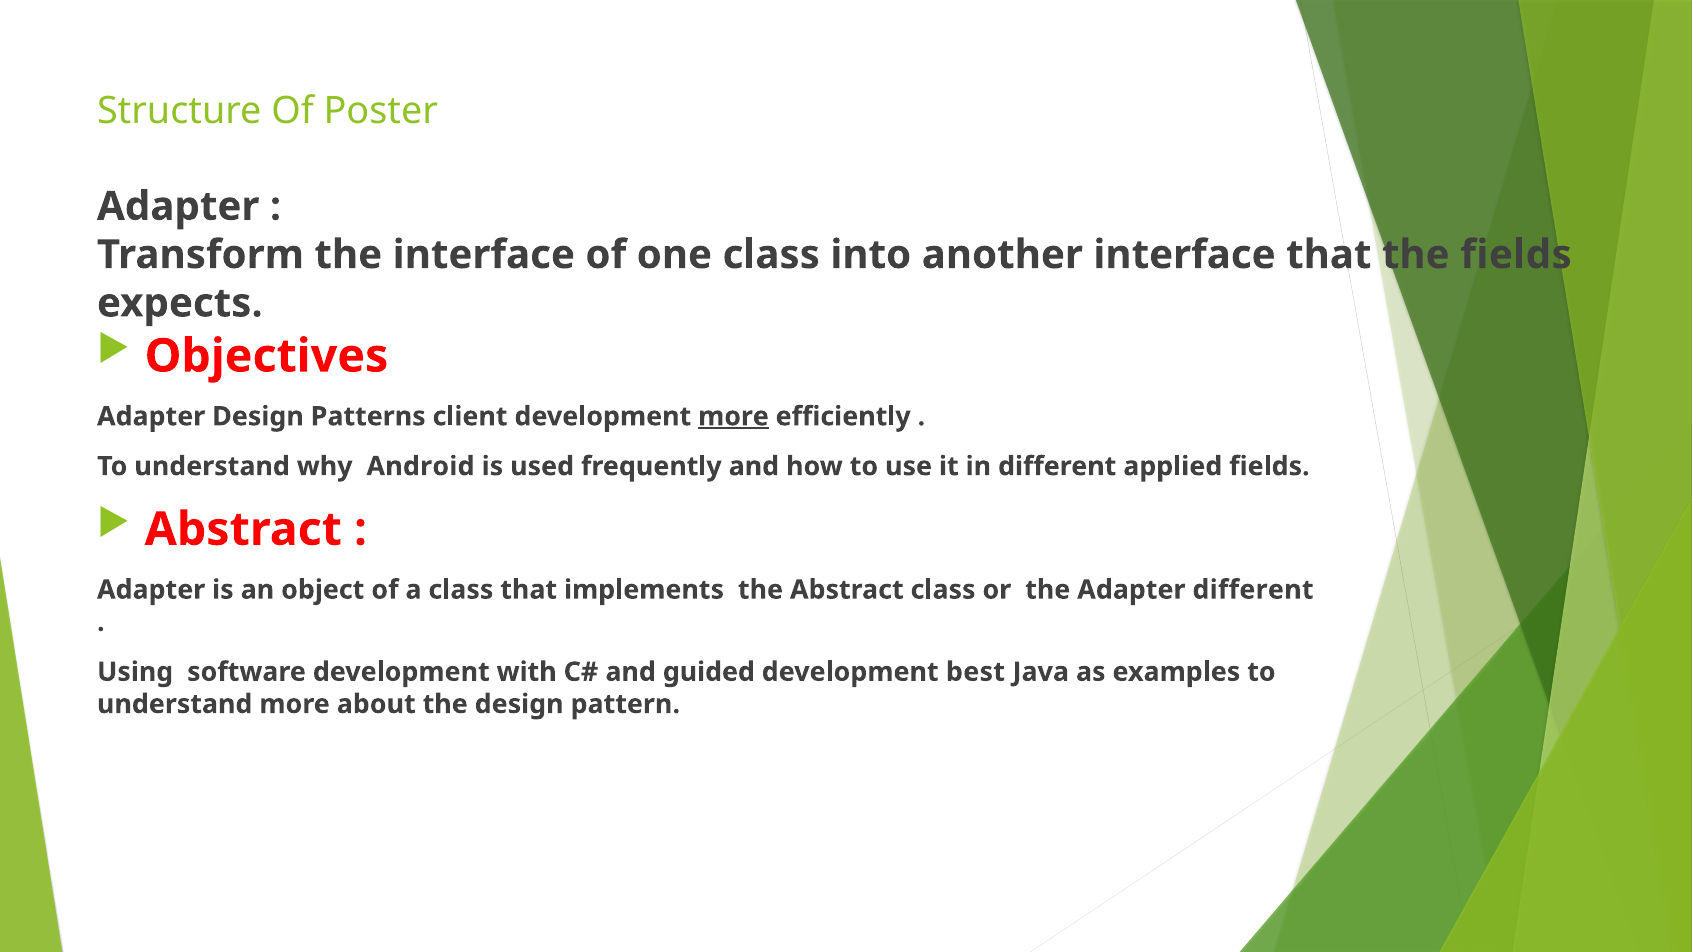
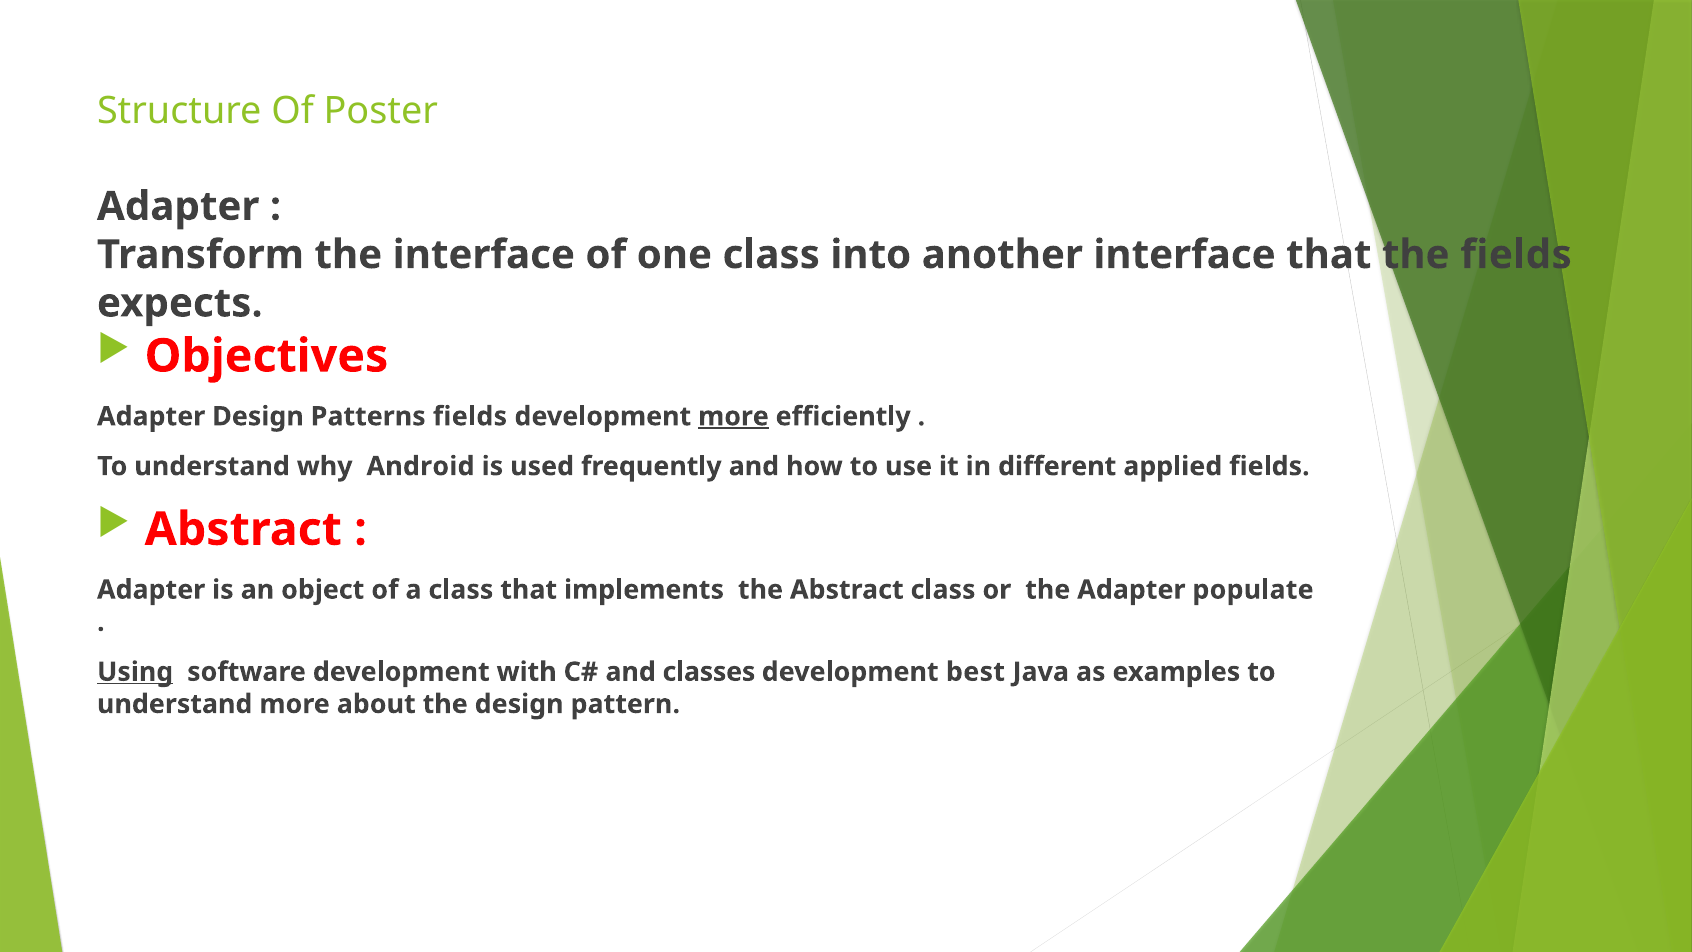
Patterns client: client -> fields (470, 416)
Adapter different: different -> populate (1253, 590)
Using underline: none -> present (135, 672)
guided: guided -> classes (709, 672)
